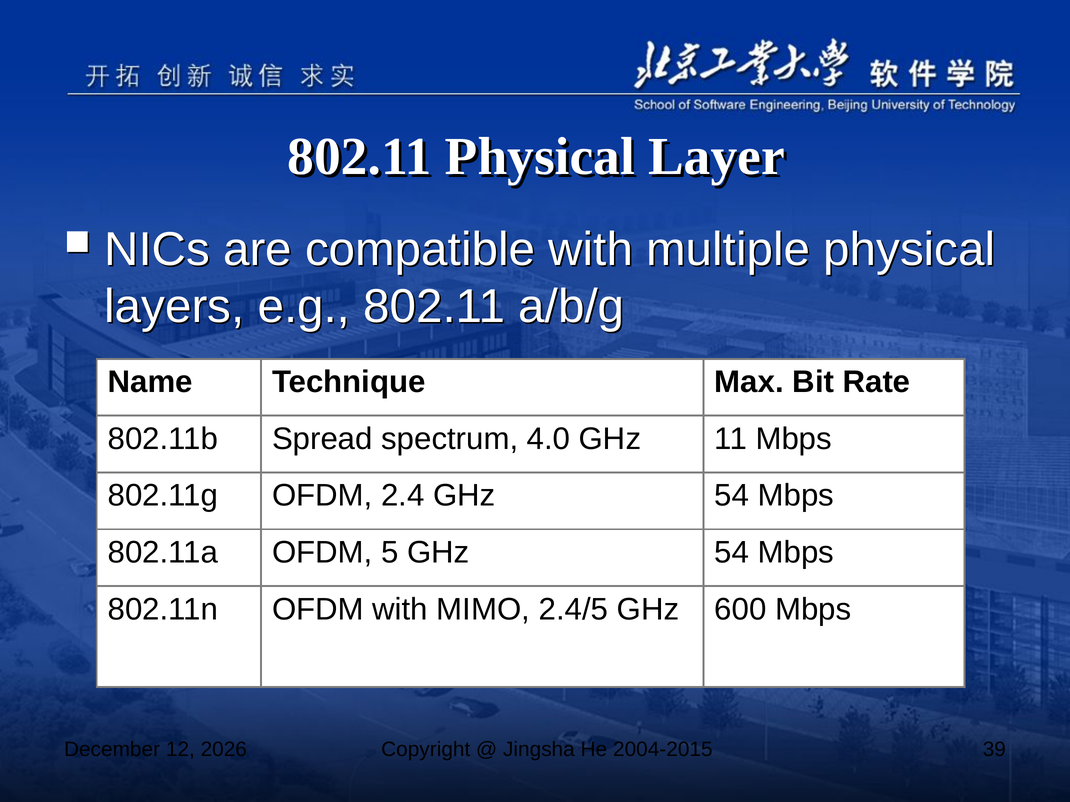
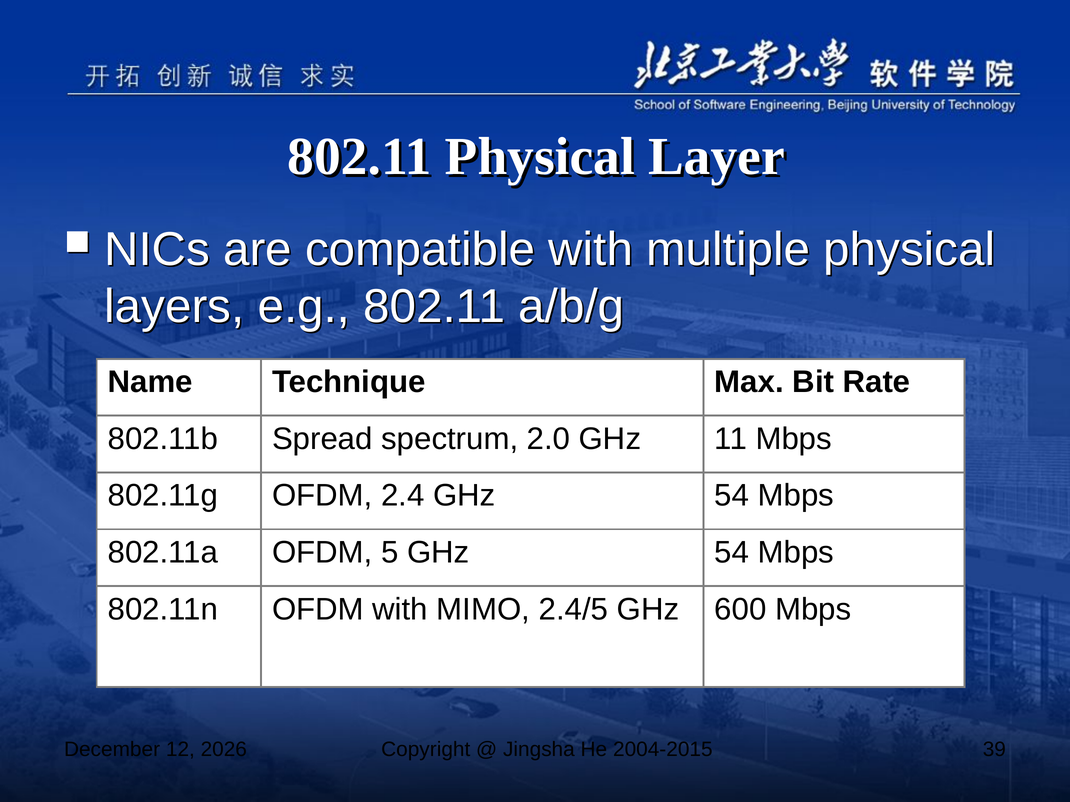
4.0: 4.0 -> 2.0 (548, 439)
